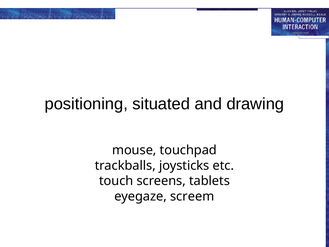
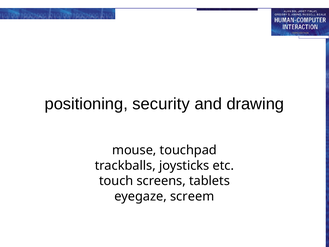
situated: situated -> security (161, 104)
